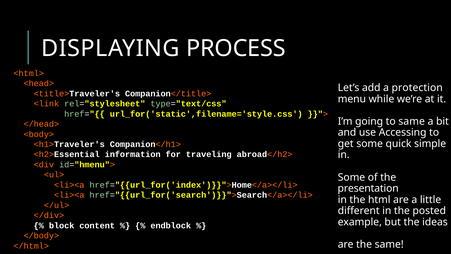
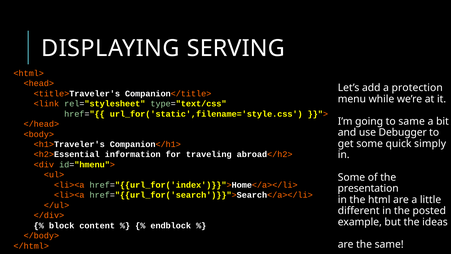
PROCESS: PROCESS -> SERVING (236, 48)
Accessing: Accessing -> Debugger (403, 132)
simple: simple -> simply (430, 144)
